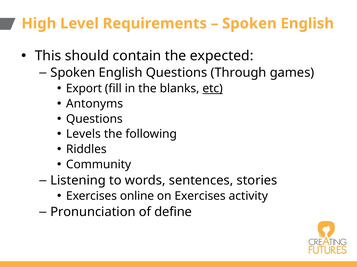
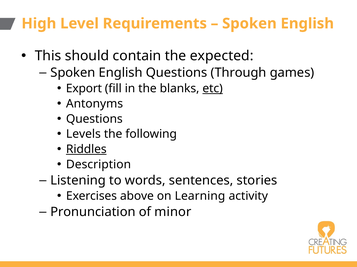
Riddles underline: none -> present (86, 150)
Community: Community -> Description (99, 165)
online: online -> above (137, 197)
on Exercises: Exercises -> Learning (200, 197)
define: define -> minor (173, 213)
